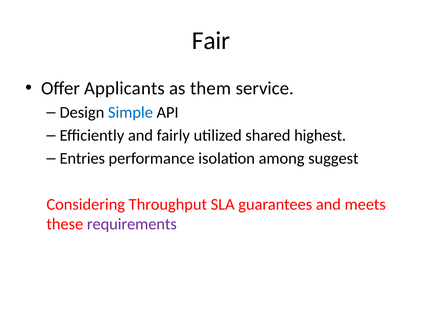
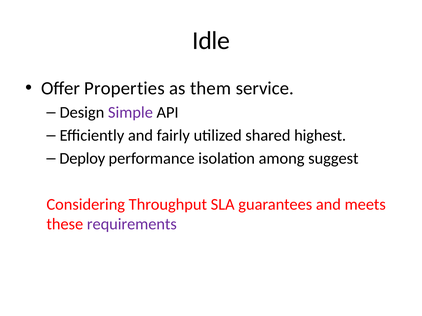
Fair: Fair -> Idle (211, 41)
Applicants: Applicants -> Properties (124, 89)
Simple colour: blue -> purple (130, 113)
Entries: Entries -> Deploy (82, 159)
